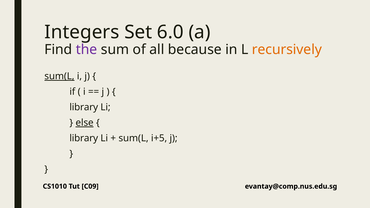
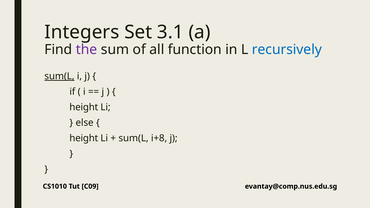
6.0: 6.0 -> 3.1 (170, 32)
because: because -> function (195, 50)
recursively colour: orange -> blue (287, 50)
library: library -> height (84, 107)
else underline: present -> none (85, 123)
library: library -> height (84, 138)
i+5: i+5 -> i+8 (159, 138)
